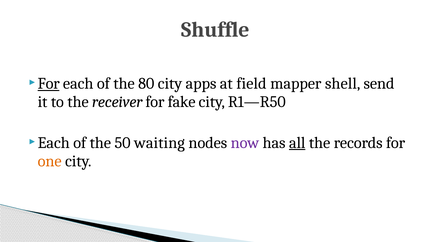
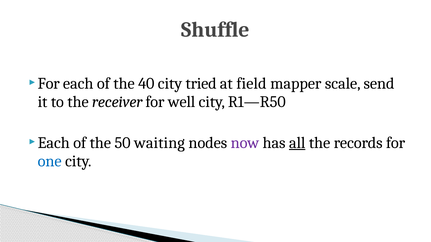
For underline: present -> none (49, 84)
80: 80 -> 40 (146, 84)
apps: apps -> tried (201, 84)
shell: shell -> scale (343, 84)
fake: fake -> well (182, 102)
one colour: orange -> blue (50, 162)
